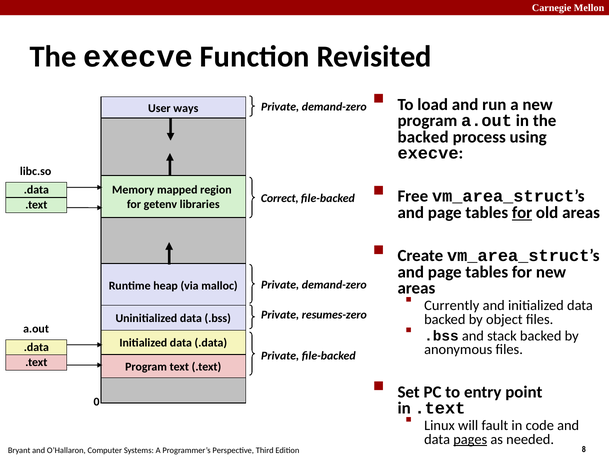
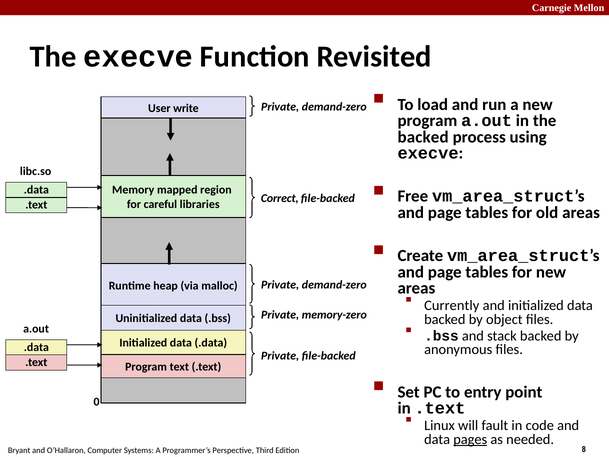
ways: ways -> write (186, 108)
getenv: getenv -> careful (160, 204)
for underline: present -> none (522, 213)
resumes-zero: resumes-zero -> memory-zero (334, 315)
